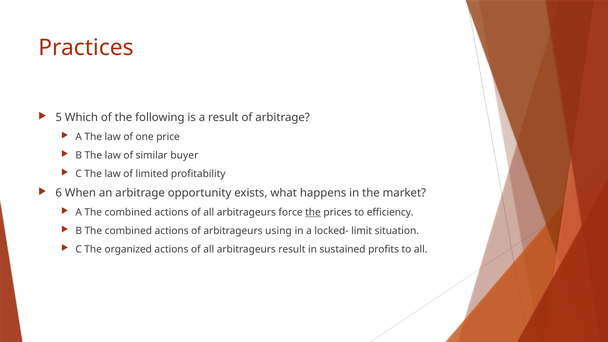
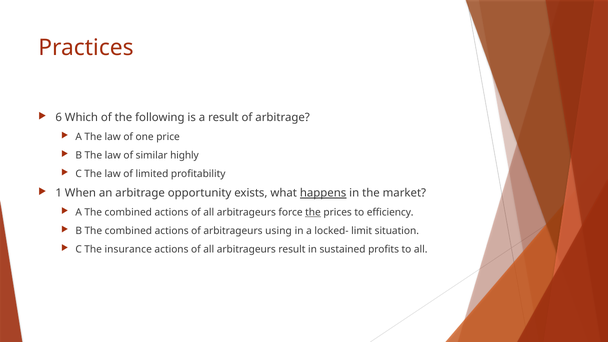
5: 5 -> 6 (59, 118)
buyer: buyer -> highly (184, 155)
6: 6 -> 1 (59, 193)
happens underline: none -> present (323, 193)
organized: organized -> insurance (128, 249)
